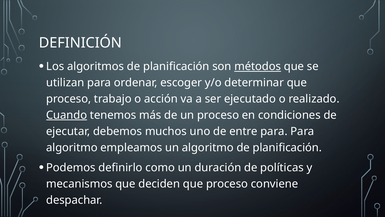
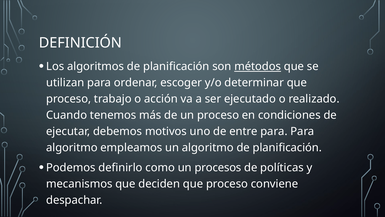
Cuando underline: present -> none (67, 115)
muchos: muchos -> motivos (166, 131)
duración: duración -> procesos (218, 167)
